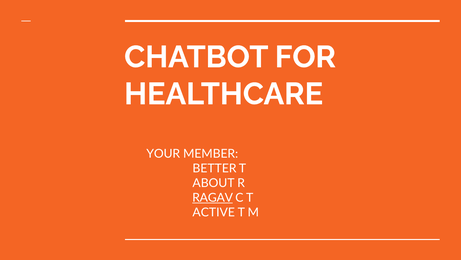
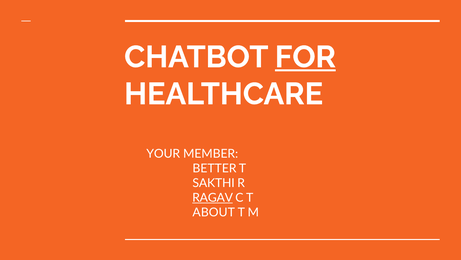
FOR underline: none -> present (305, 57)
ABOUT: ABOUT -> SAKTHI (214, 183)
ACTIVE: ACTIVE -> ABOUT (214, 212)
